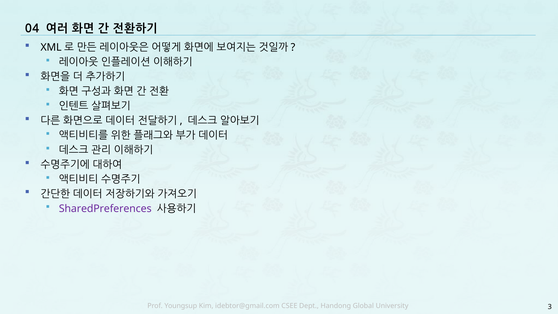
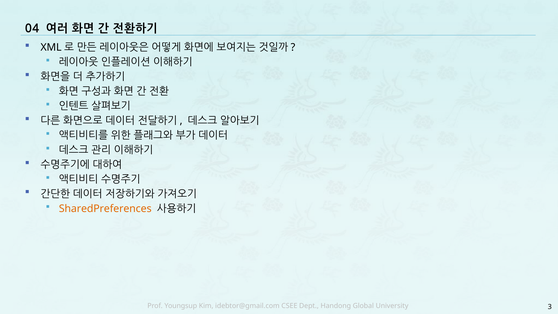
SharedPreferences colour: purple -> orange (105, 208)
